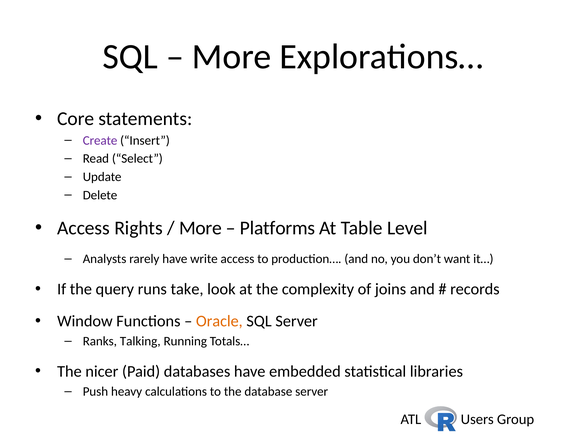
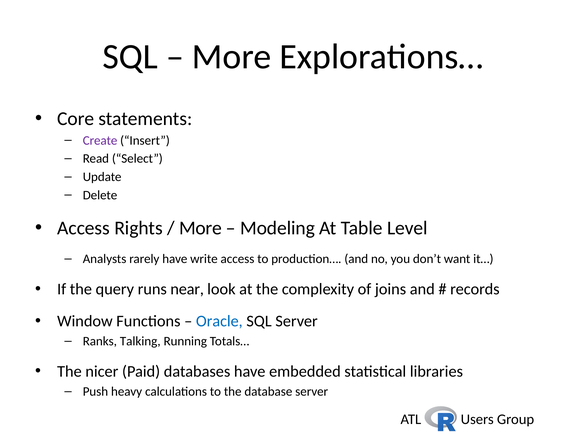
Platforms: Platforms -> Modeling (277, 228)
take: take -> near (187, 289)
Oracle colour: orange -> blue (219, 321)
